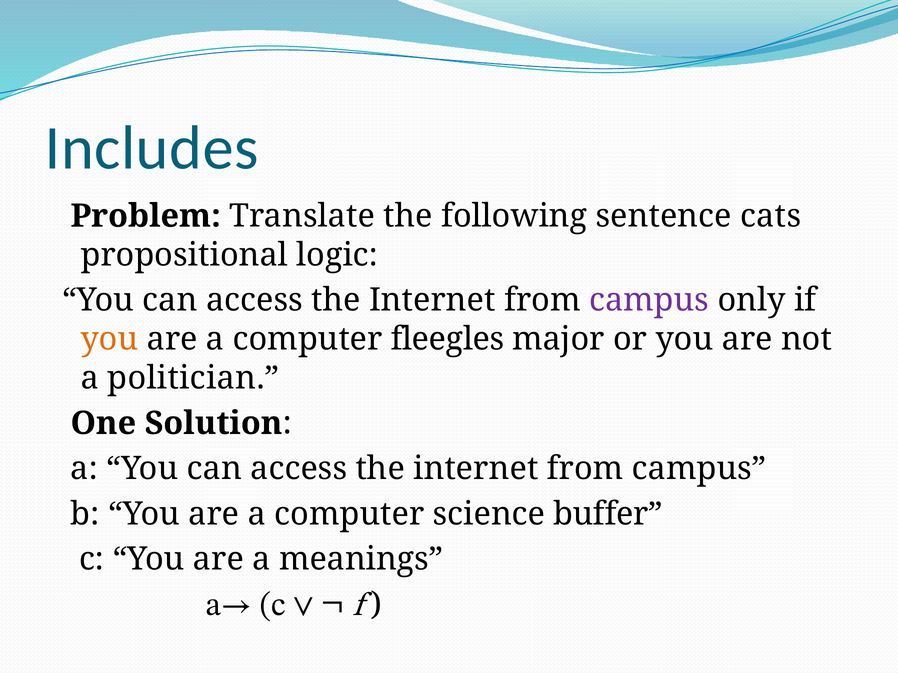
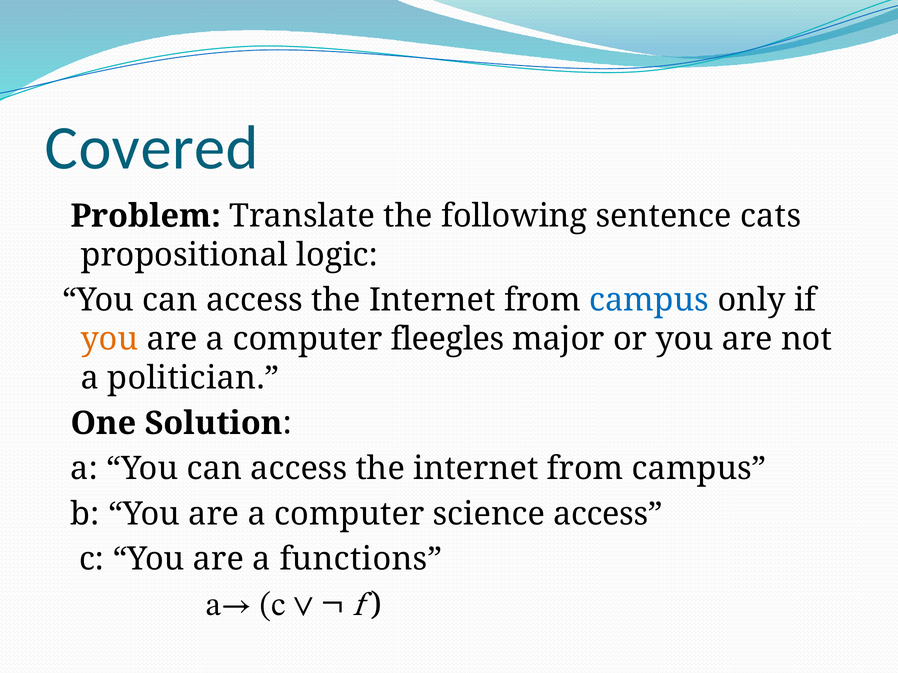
Includes: Includes -> Covered (152, 148)
campus colour: purple -> blue (649, 300)
science buffer: buffer -> access (608, 514)
meanings: meanings -> functions (361, 560)
